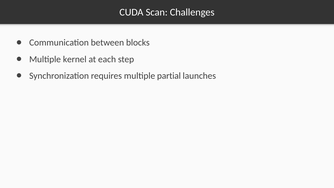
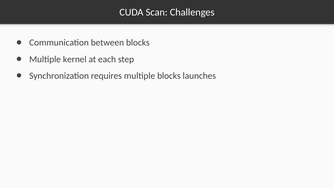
multiple partial: partial -> blocks (169, 76)
